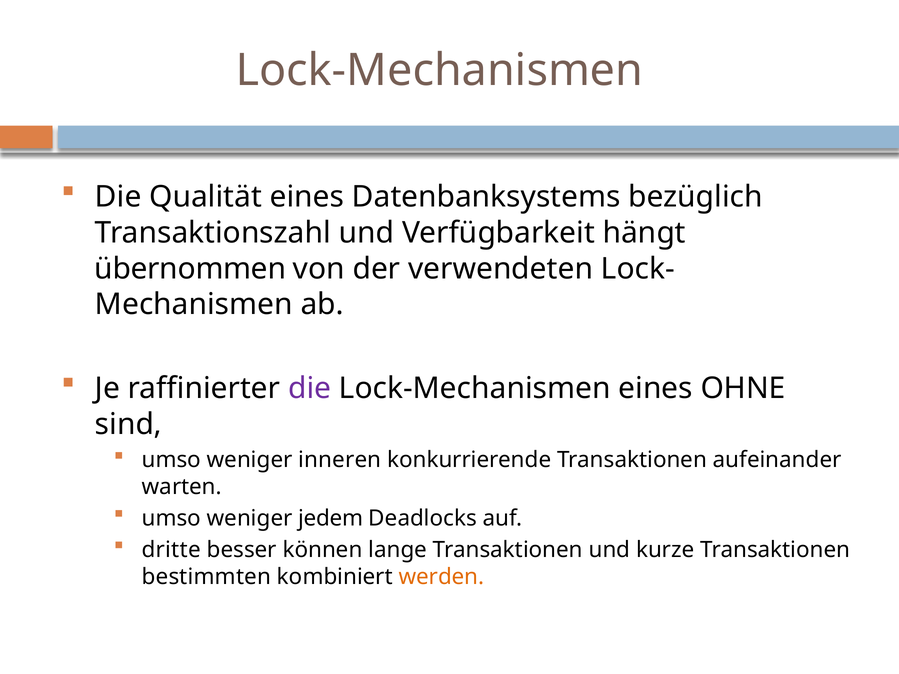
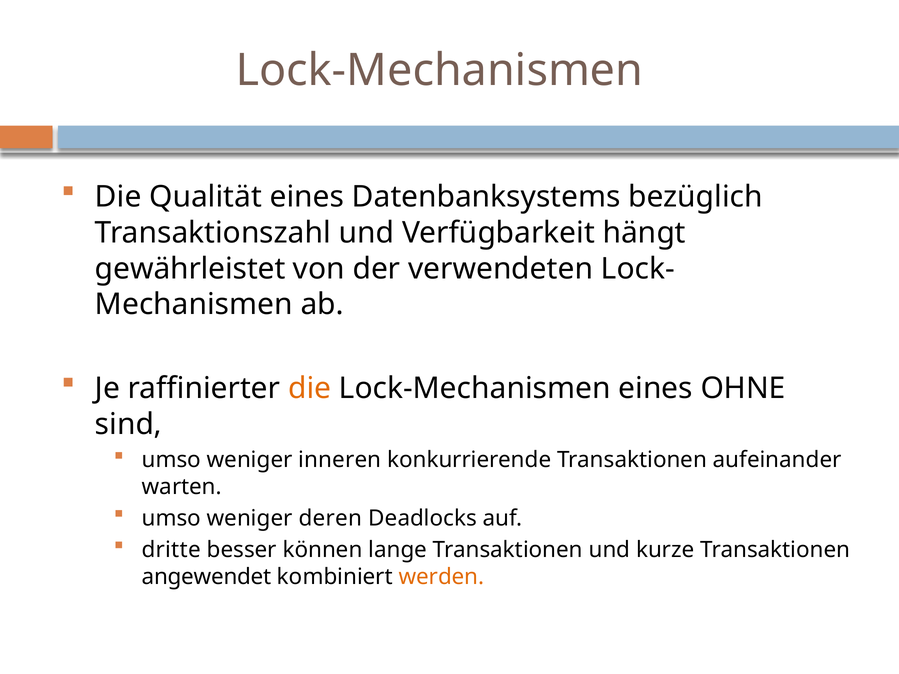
übernommen: übernommen -> gewährleistet (190, 269)
die colour: purple -> orange (310, 389)
jedem: jedem -> deren (330, 518)
bestimmten: bestimmten -> angewendet (207, 577)
